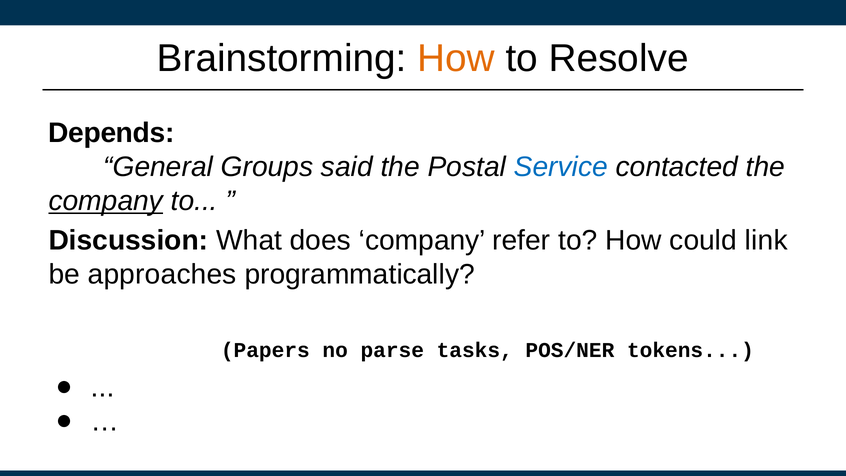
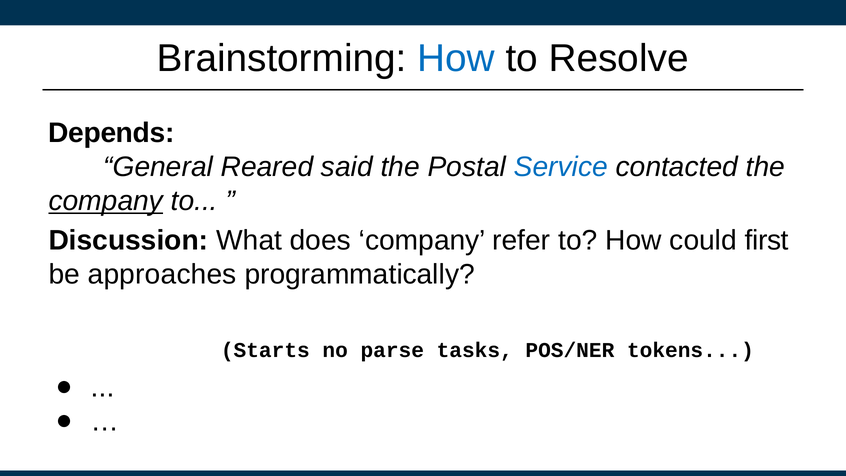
How colour: orange -> blue (456, 58)
Groups: Groups -> Reared (267, 167)
link: link -> first (767, 240)
Papers: Papers -> Starts (265, 350)
